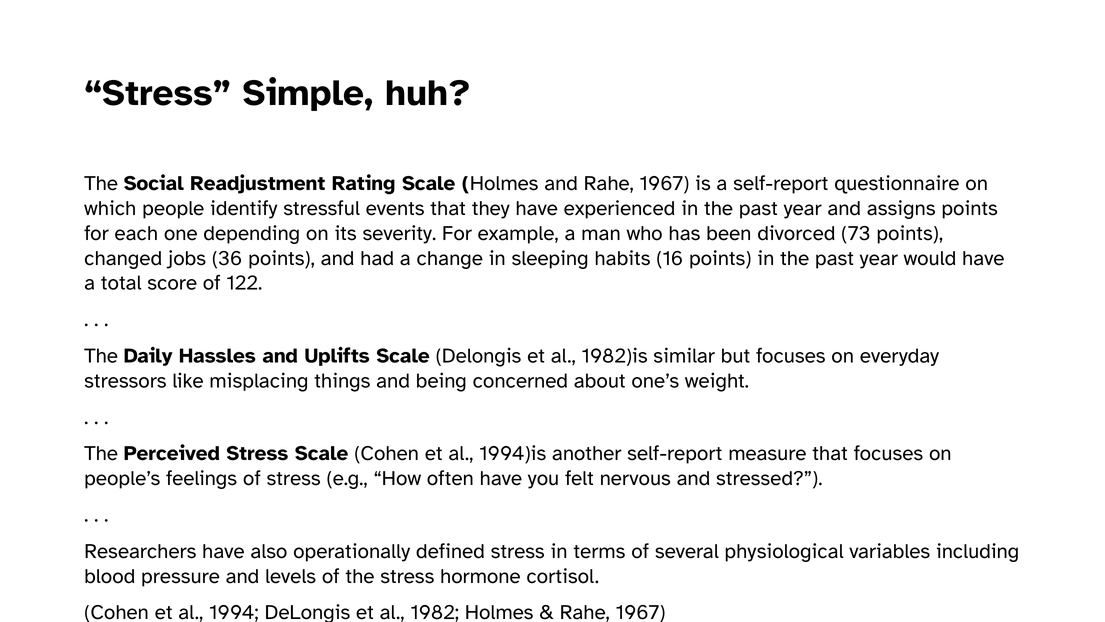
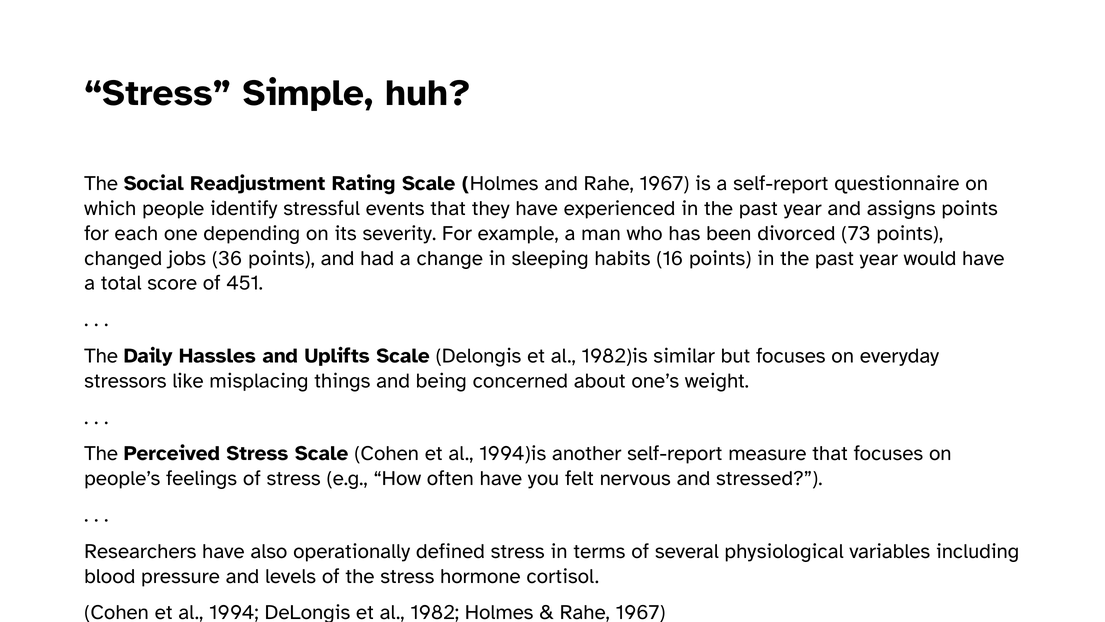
122: 122 -> 451 (245, 283)
